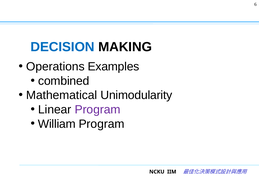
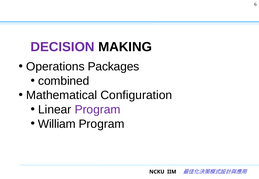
DECISION colour: blue -> purple (62, 47)
Examples: Examples -> Packages (114, 67)
Unimodularity: Unimodularity -> Configuration (136, 95)
